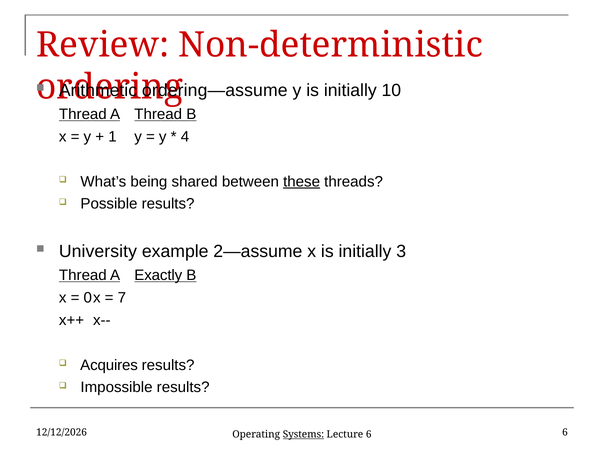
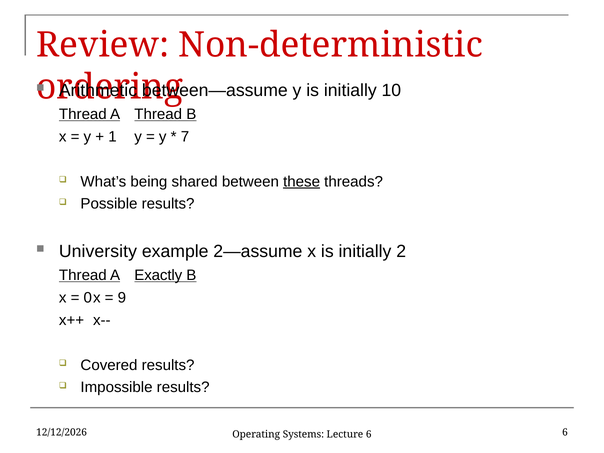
ordering—assume: ordering—assume -> between—assume (215, 90)
4: 4 -> 7 (185, 137)
3: 3 -> 2 (401, 251)
7: 7 -> 9 (122, 298)
Acquires: Acquires -> Covered (109, 365)
Systems underline: present -> none (303, 435)
